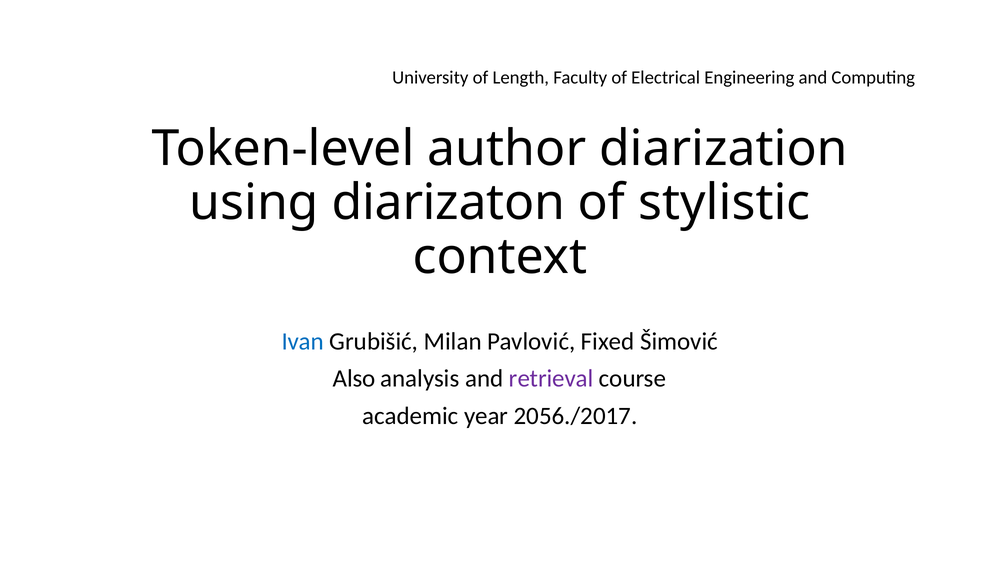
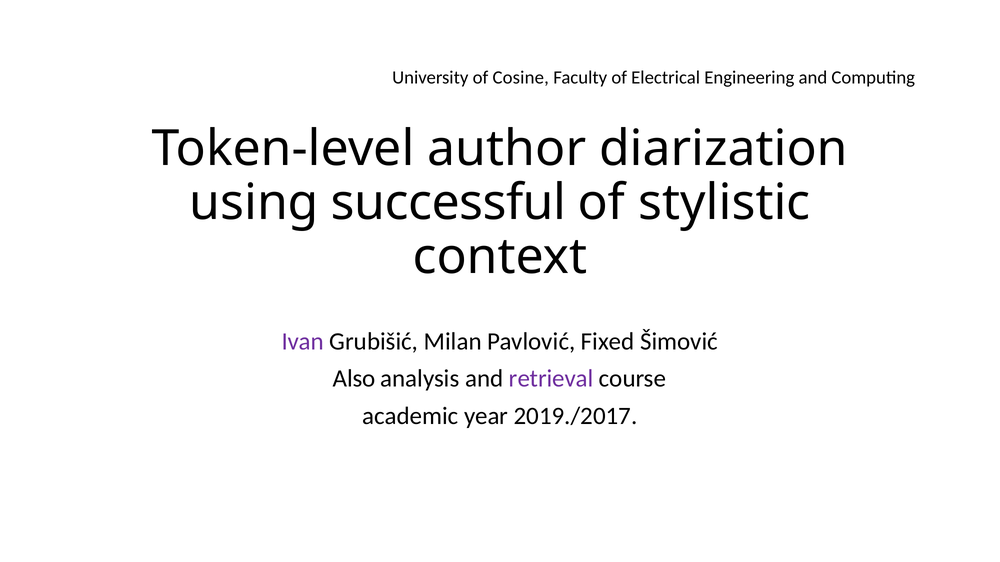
Length: Length -> Cosine (521, 78)
diarizaton: diarizaton -> successful (448, 203)
Ivan colour: blue -> purple (303, 342)
2056./2017: 2056./2017 -> 2019./2017 (576, 416)
